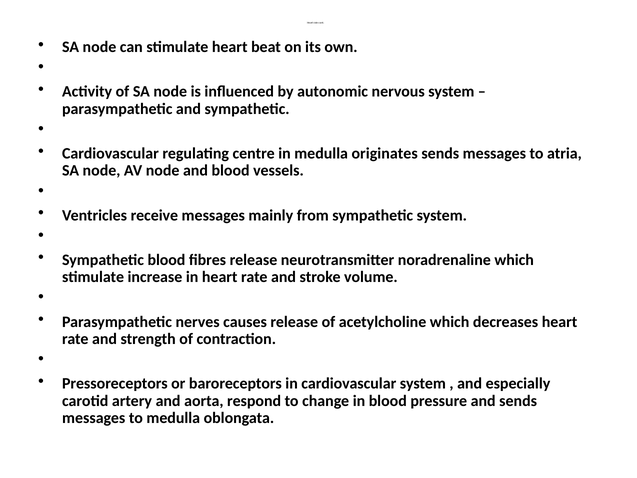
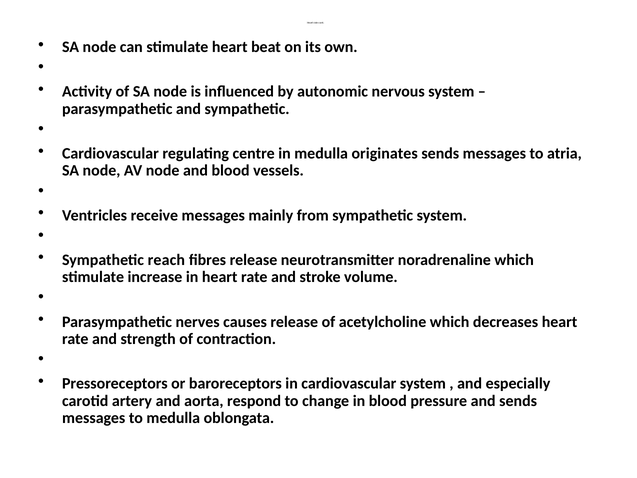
Sympathetic blood: blood -> reach (166, 260)
